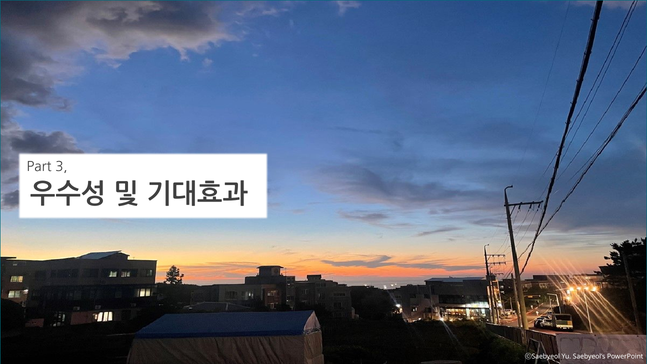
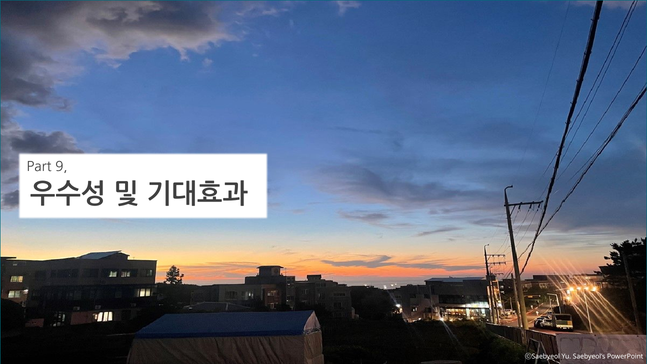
3: 3 -> 9 (61, 167)
